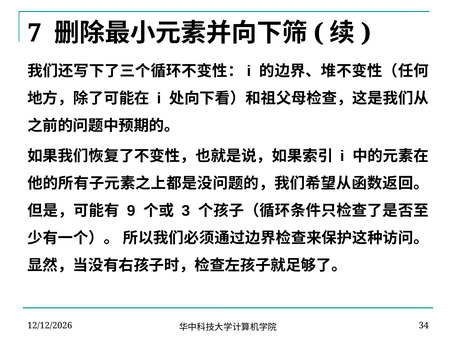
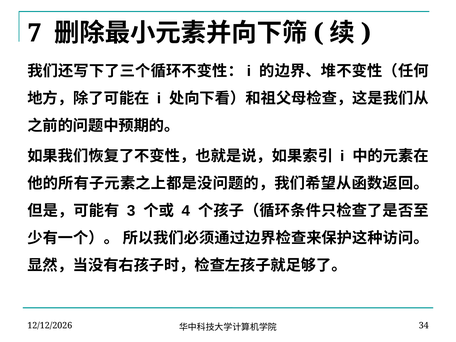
9: 9 -> 3 (131, 211)
3: 3 -> 4 (186, 211)
